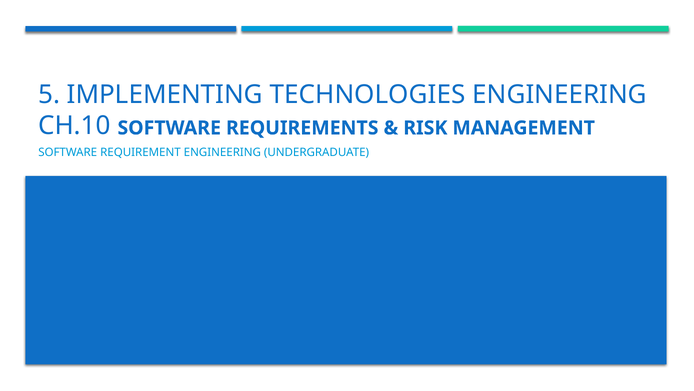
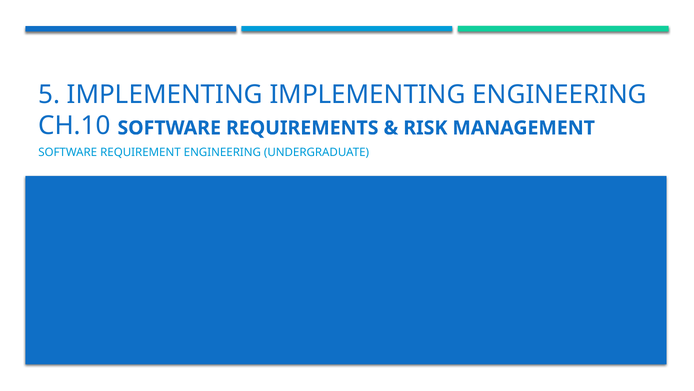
IMPLEMENTING TECHNOLOGIES: TECHNOLOGIES -> IMPLEMENTING (368, 94)
